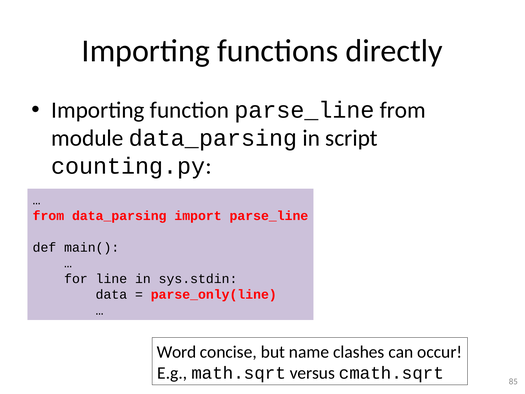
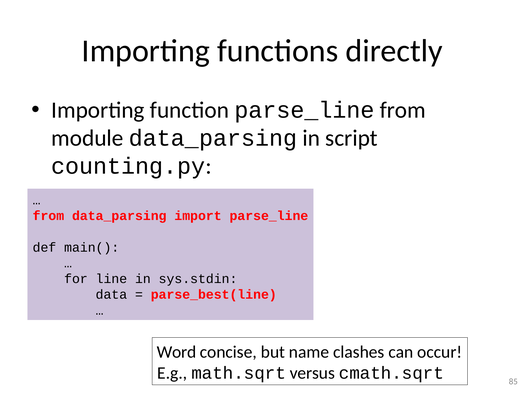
parse_only(line: parse_only(line -> parse_best(line (214, 294)
